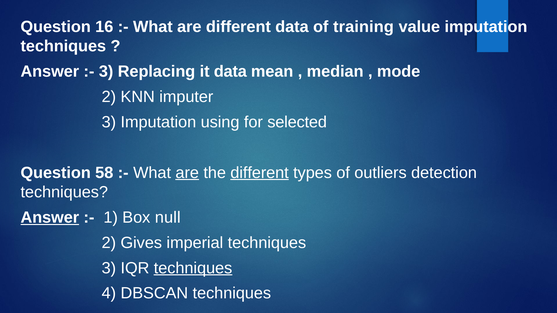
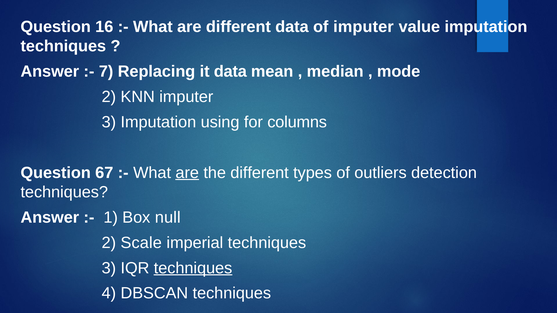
of training: training -> imputer (363, 27)
3: 3 -> 7 (106, 72)
selected: selected -> columns (297, 122)
58: 58 -> 67 (104, 173)
different underline: present -> none (260, 173)
Answer underline: present -> none (50, 218)
Gives: Gives -> Scale (141, 243)
